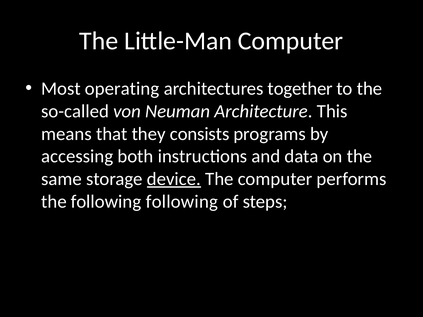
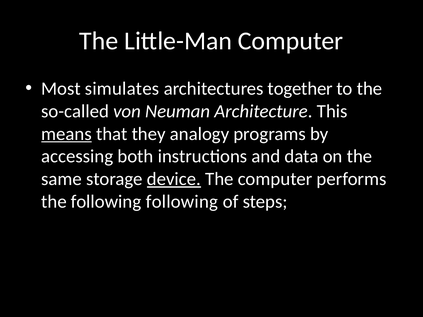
operating: operating -> simulates (122, 89)
means underline: none -> present (67, 134)
consists: consists -> analogy (200, 134)
